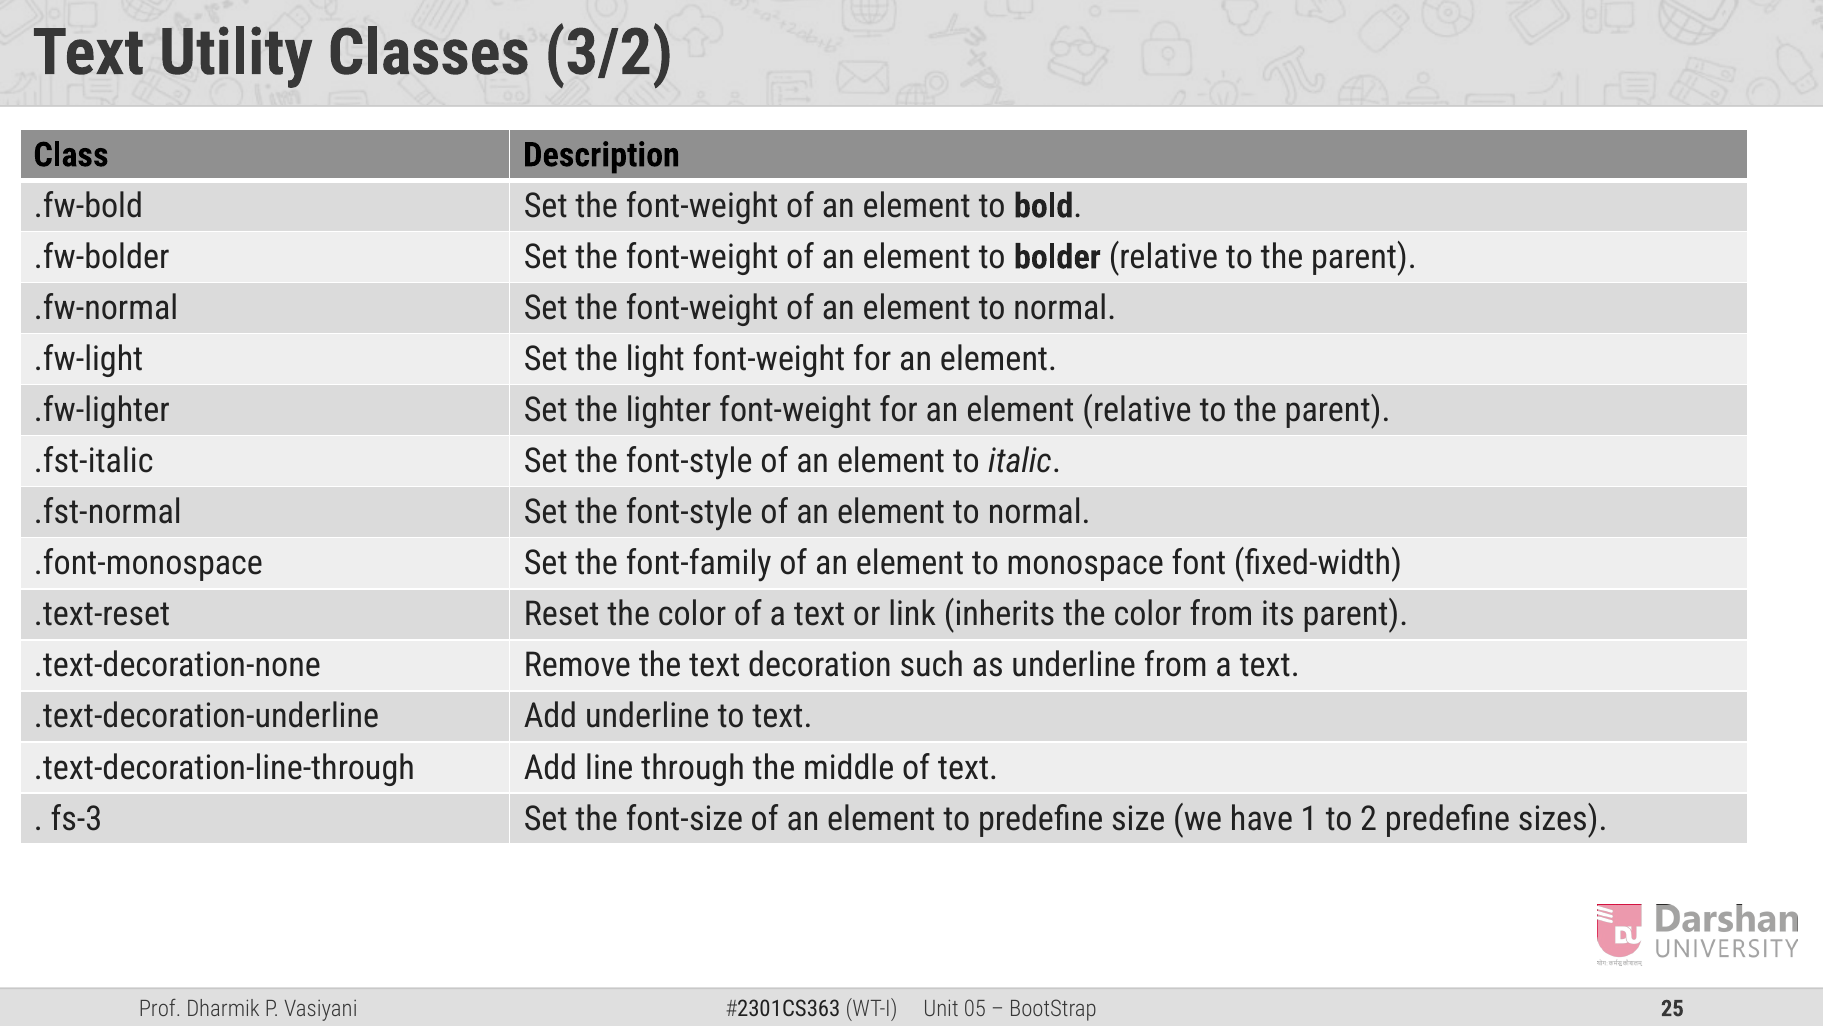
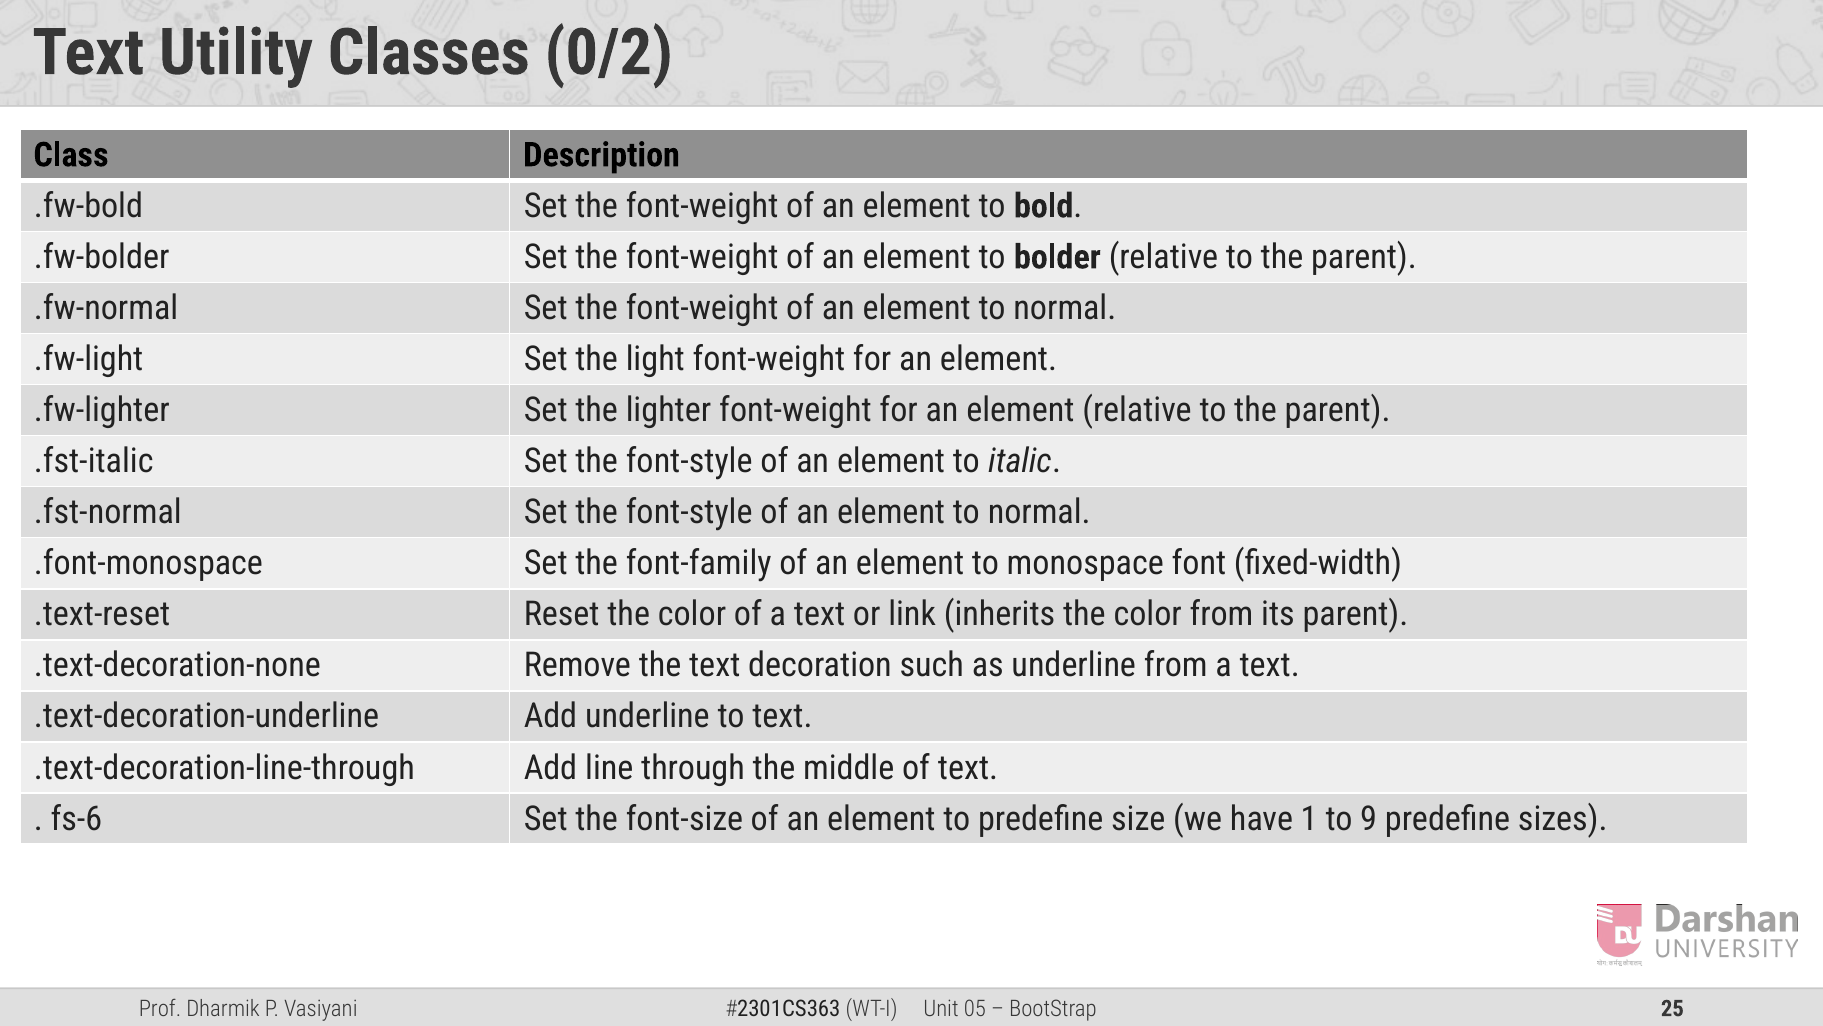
3/2: 3/2 -> 0/2 (609, 53)
fs-3: fs-3 -> fs-6 (76, 818)
2: 2 -> 9 (1369, 818)
